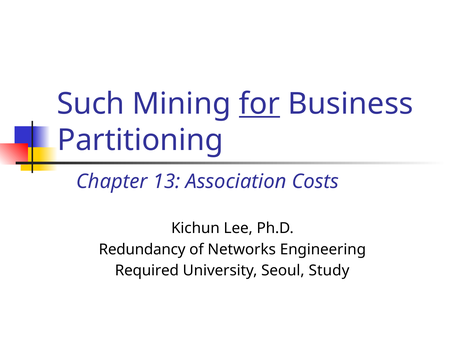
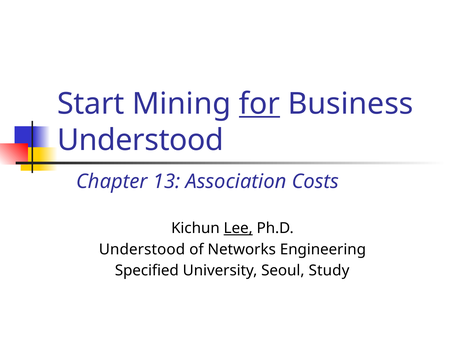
Such: Such -> Start (91, 104)
Partitioning: Partitioning -> Understood (140, 140)
Lee underline: none -> present (238, 229)
Redundancy: Redundancy -> Understood (142, 250)
Required: Required -> Specified (147, 271)
